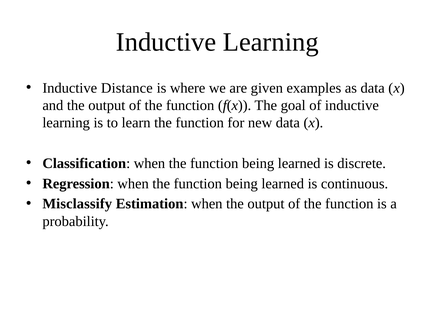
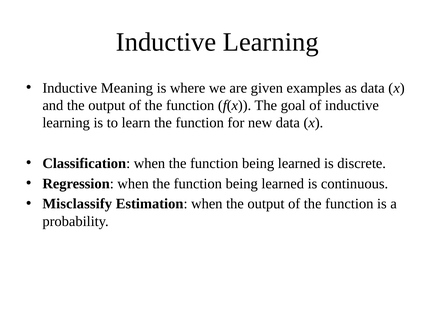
Distance: Distance -> Meaning (127, 88)
